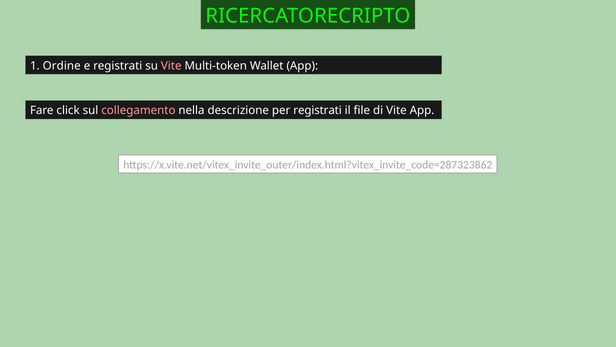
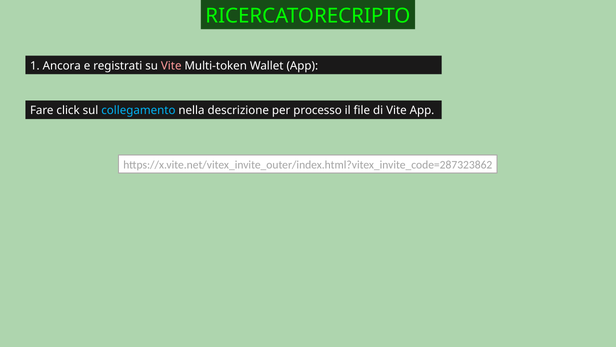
Ordine: Ordine -> Ancora (62, 66)
collegamento colour: pink -> light blue (138, 110)
per registrati: registrati -> processo (318, 110)
